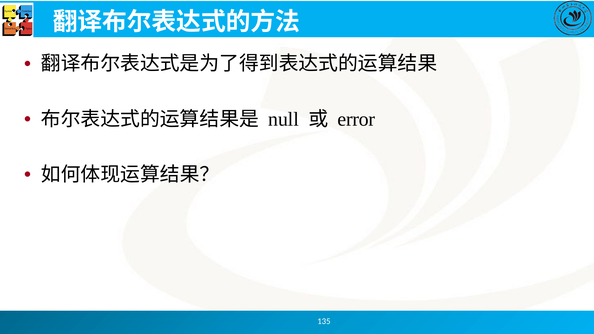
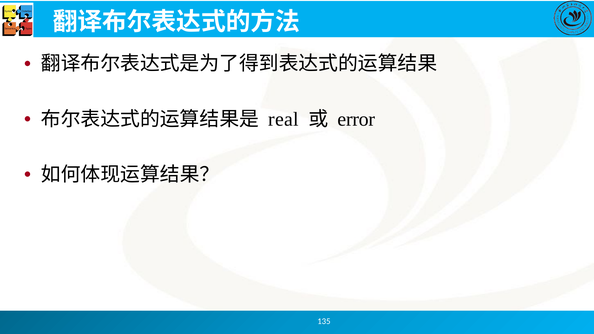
null: null -> real (283, 119)
